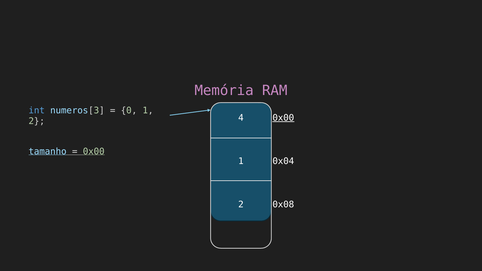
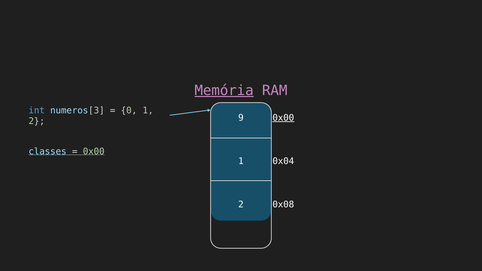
Memória underline: none -> present (224, 90)
4: 4 -> 9 (241, 118)
tamanho: tamanho -> classes (48, 151)
